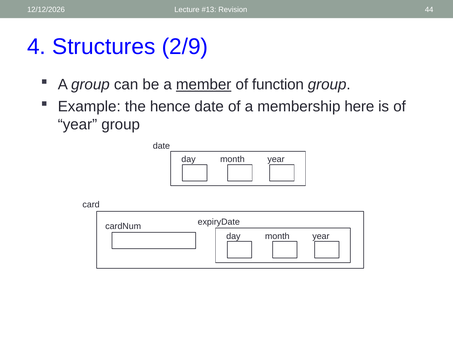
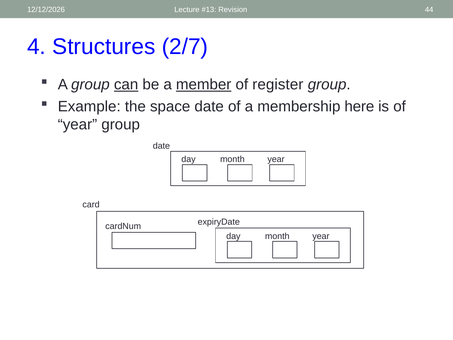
2/9: 2/9 -> 2/7 (185, 47)
can underline: none -> present (126, 85)
function: function -> register (278, 85)
hence: hence -> space (170, 106)
